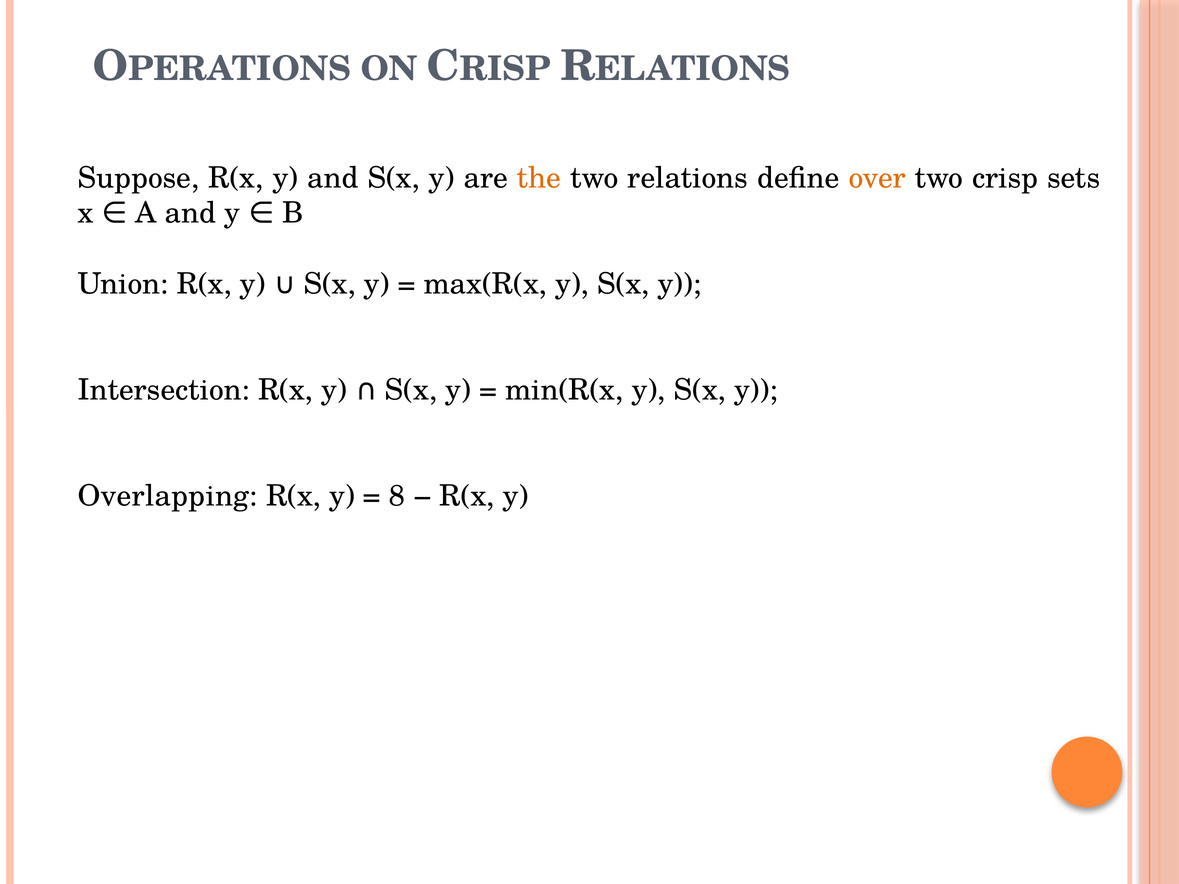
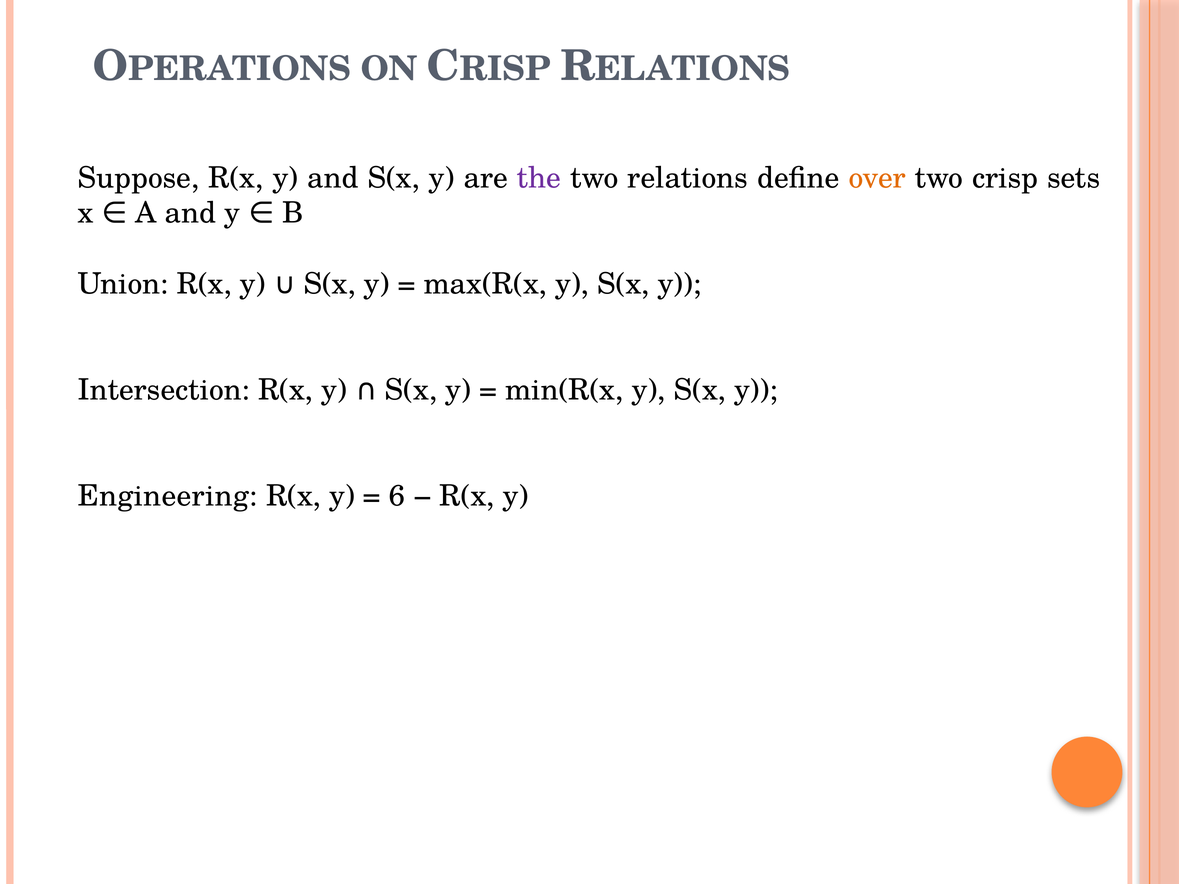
the colour: orange -> purple (539, 178)
Overlapping: Overlapping -> Engineering (168, 496)
8: 8 -> 6 (397, 496)
